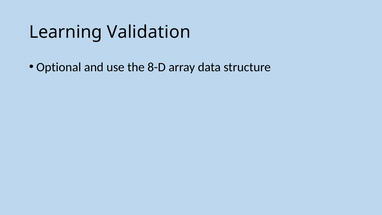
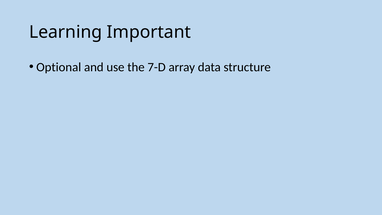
Validation: Validation -> Important (149, 32)
8-D: 8-D -> 7-D (157, 67)
